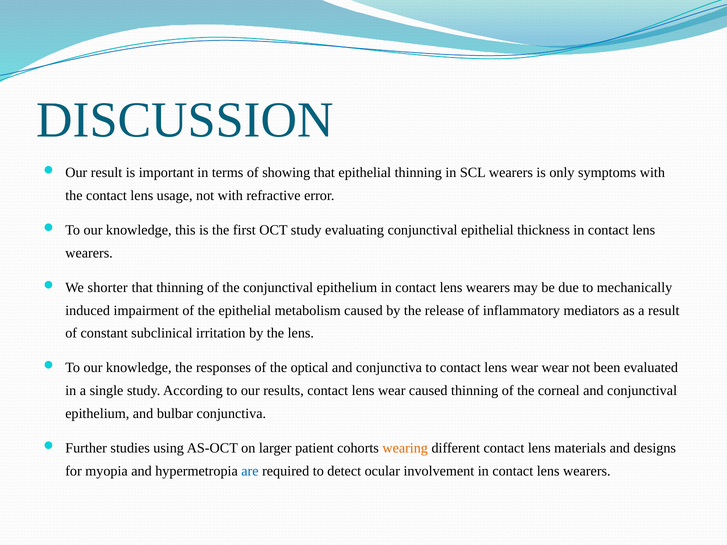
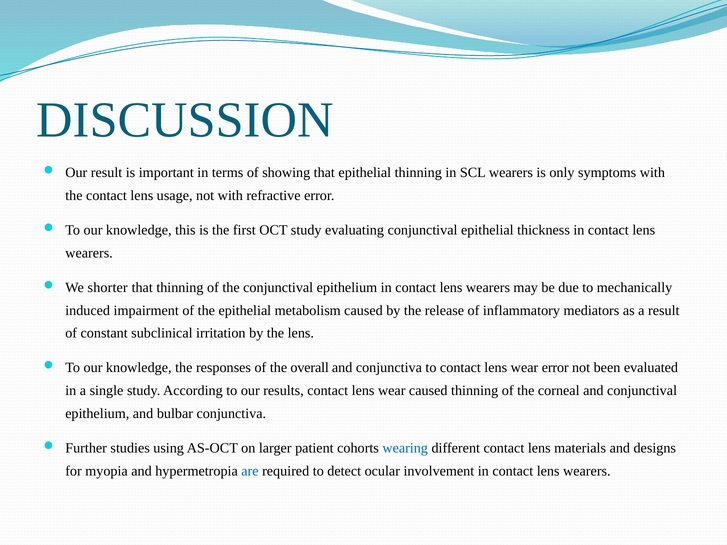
optical: optical -> overall (310, 368)
wear wear: wear -> error (555, 368)
wearing colour: orange -> blue (405, 448)
